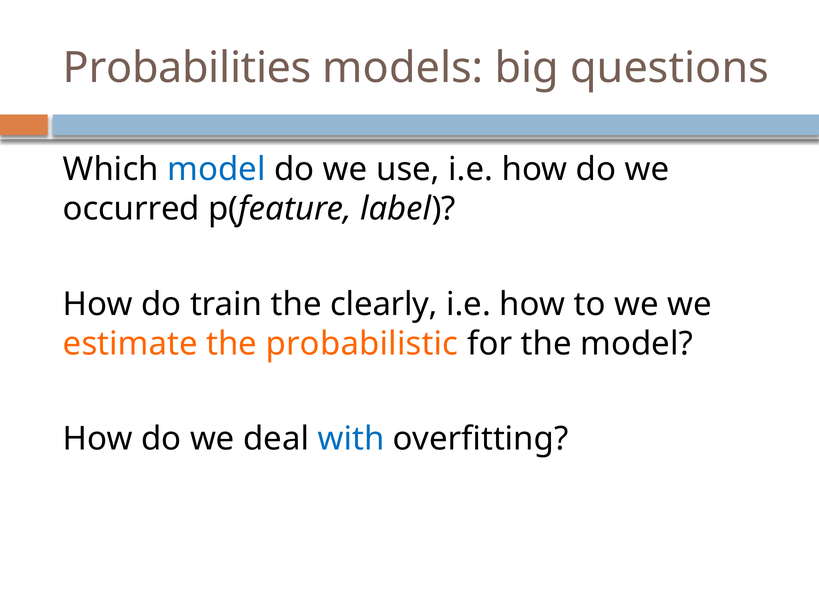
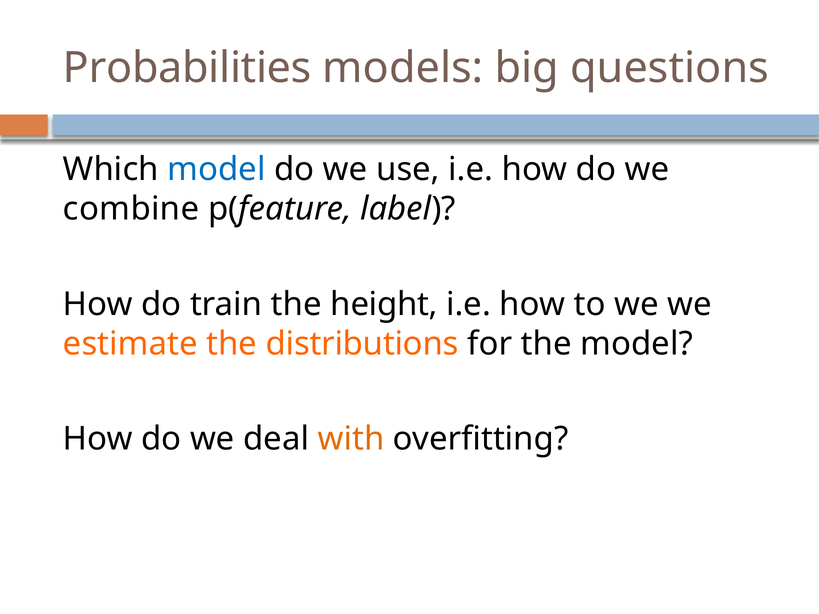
occurred: occurred -> combine (131, 209)
clearly: clearly -> height (384, 304)
probabilistic: probabilistic -> distributions (362, 344)
with colour: blue -> orange (351, 439)
